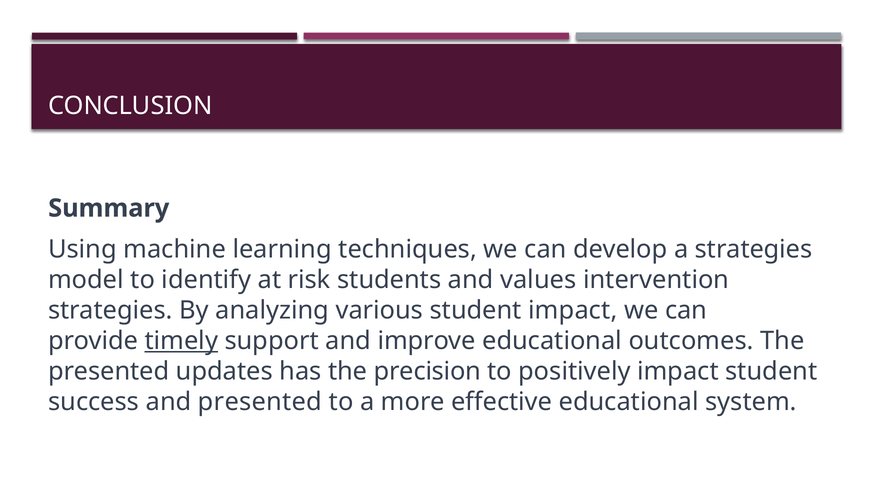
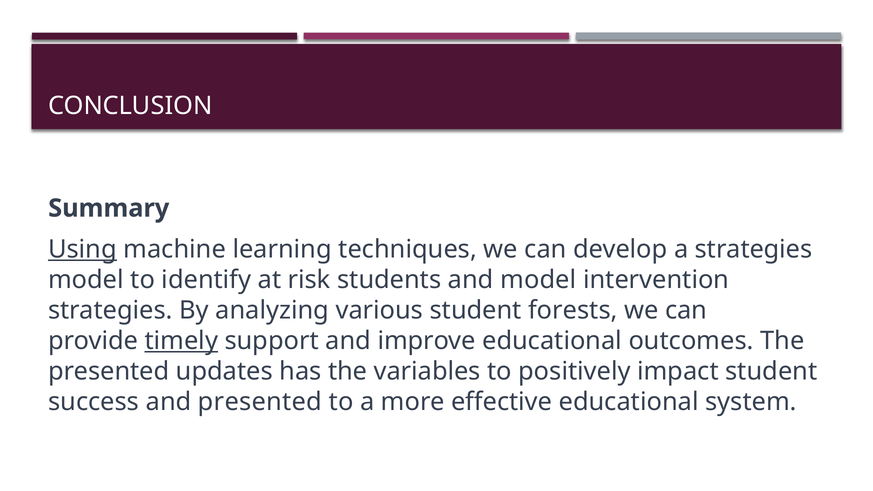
Using underline: none -> present (83, 249)
and values: values -> model (538, 280)
student impact: impact -> forests (573, 310)
precision: precision -> variables (427, 371)
